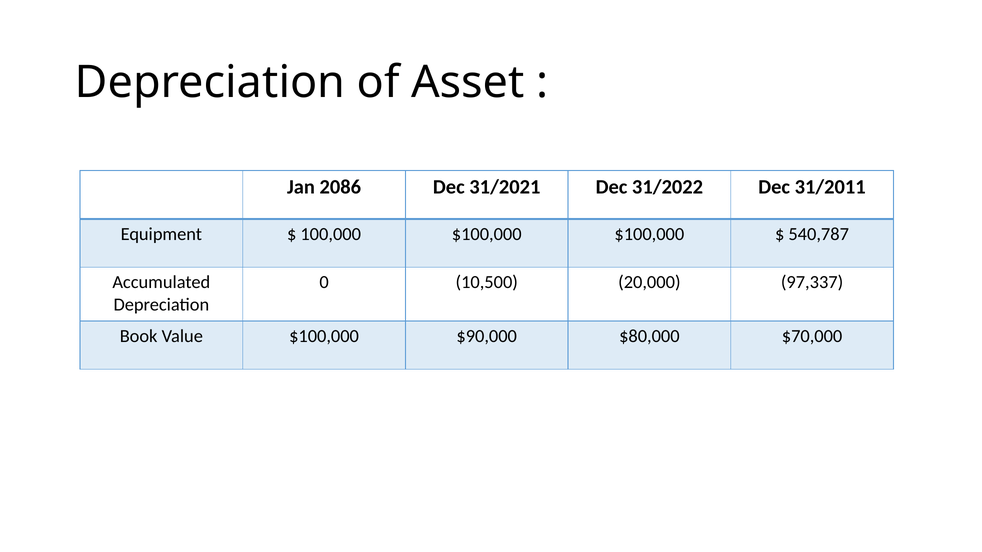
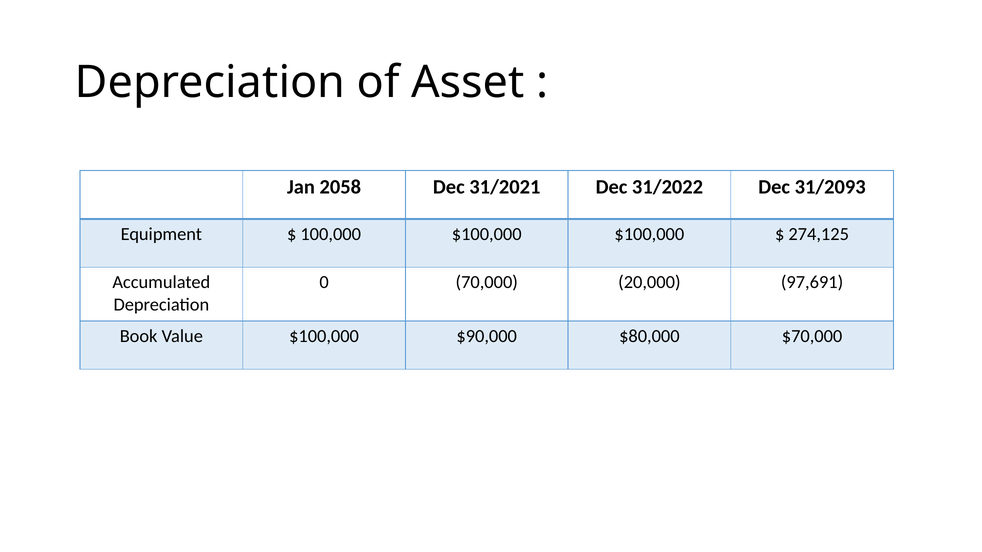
2086: 2086 -> 2058 (340, 187)
31/2011: 31/2011 -> 31/2093 (830, 187)
540,787: 540,787 -> 274,125 (819, 234)
10,500: 10,500 -> 70,000 (487, 283)
97,337: 97,337 -> 97,691 (812, 283)
